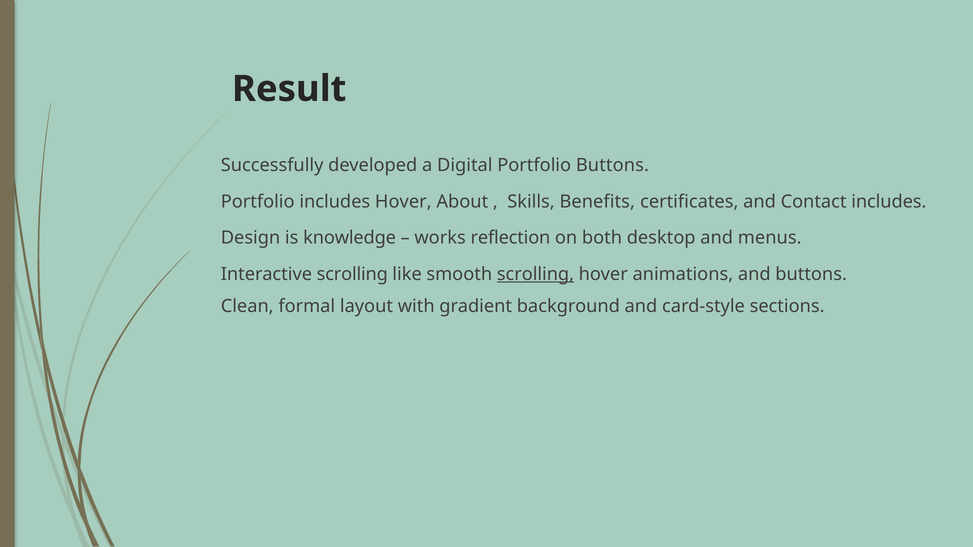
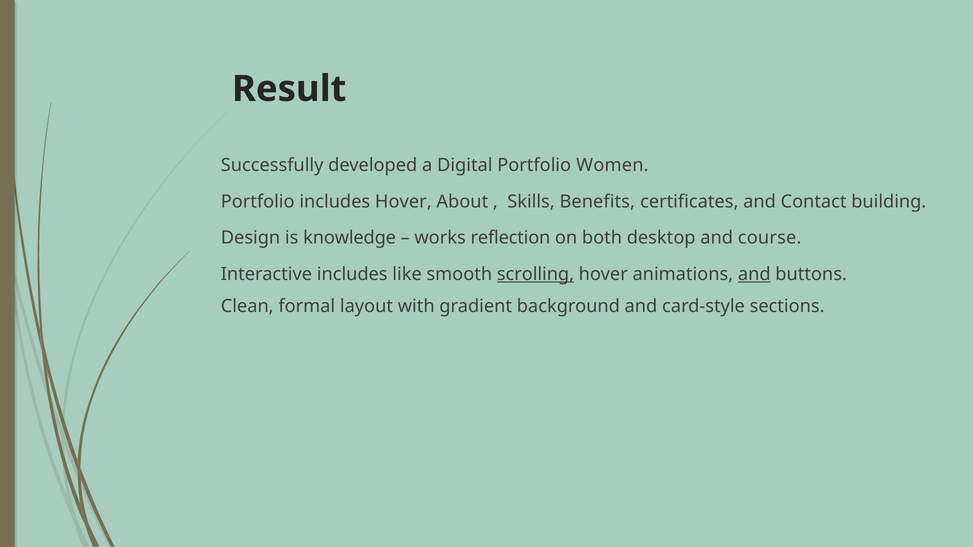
Portfolio Buttons: Buttons -> Women (612, 165)
Contact includes: includes -> building (889, 202)
menus: menus -> course (770, 238)
Interactive scrolling: scrolling -> includes (352, 274)
and underline: none -> present (754, 274)
